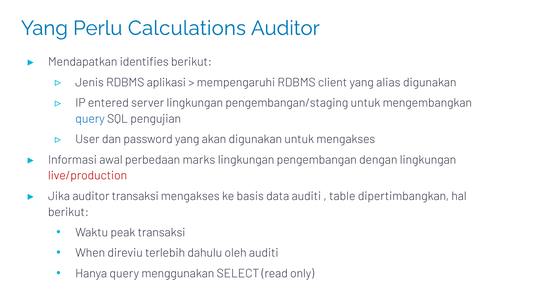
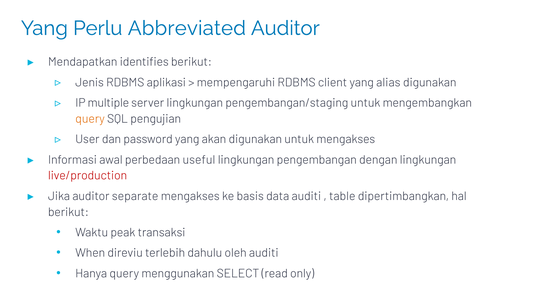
Calculations: Calculations -> Abbreviated (187, 28)
entered: entered -> multiple (108, 103)
query colour: blue -> orange (90, 119)
marks: marks -> useful (199, 160)
auditor transaksi: transaksi -> separate (135, 196)
